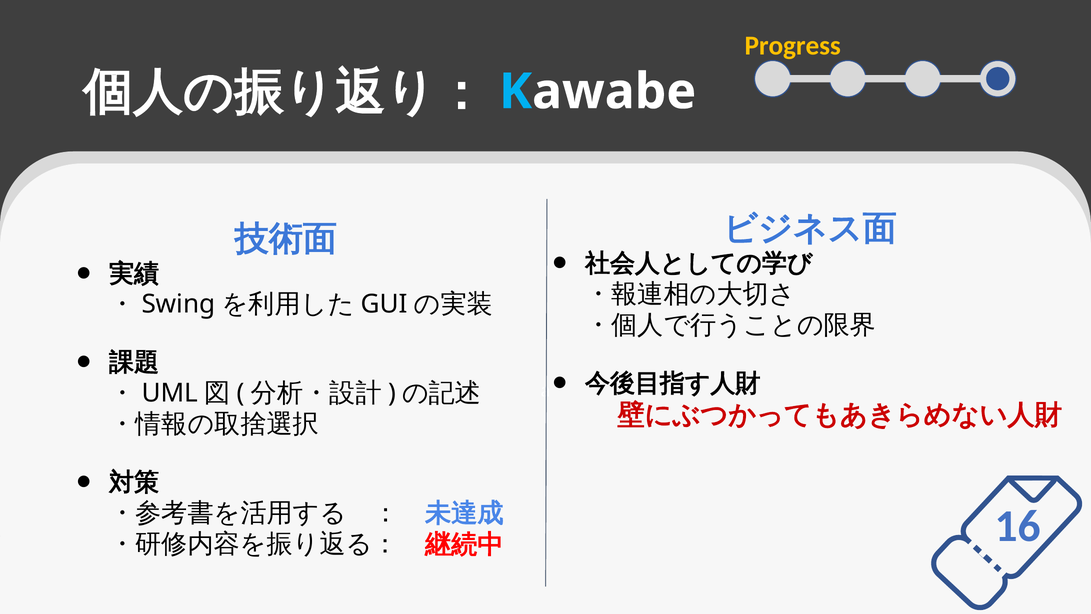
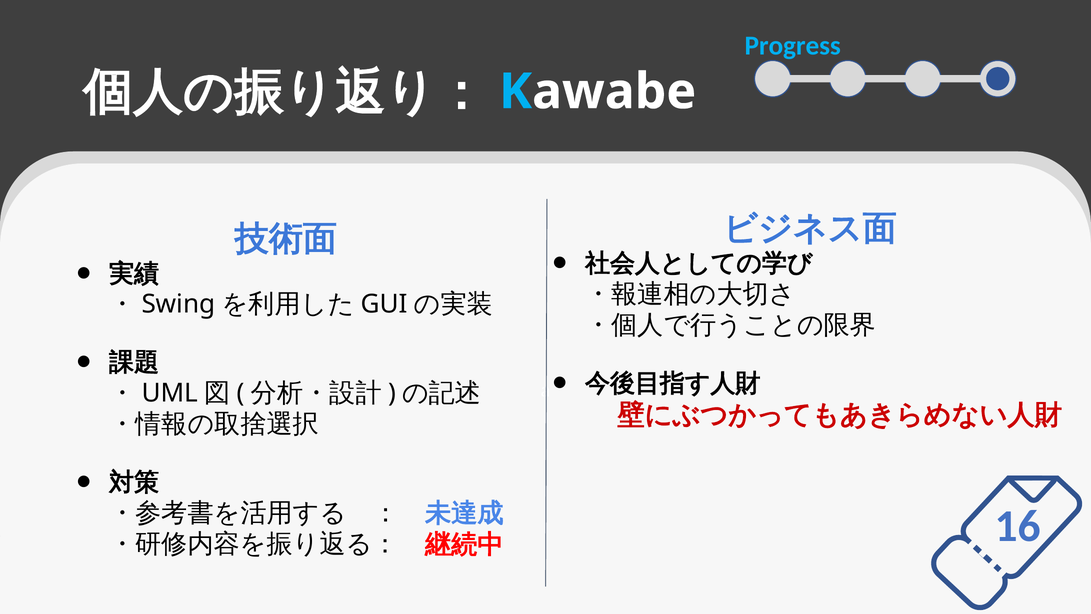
Progress colour: yellow -> light blue (793, 46)
